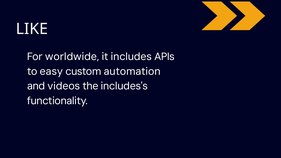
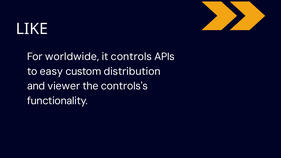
includes: includes -> controls (131, 57)
automation: automation -> distribution (132, 71)
videos: videos -> viewer (64, 86)
includes's: includes's -> controls's (124, 86)
